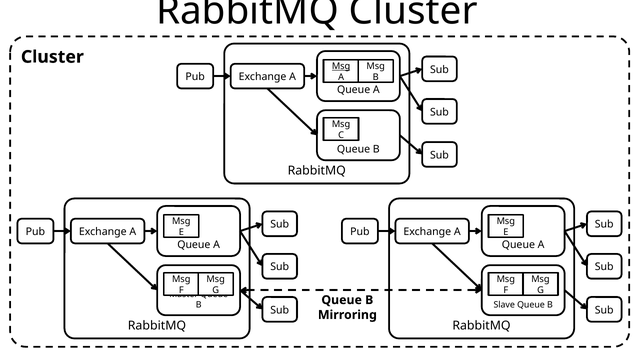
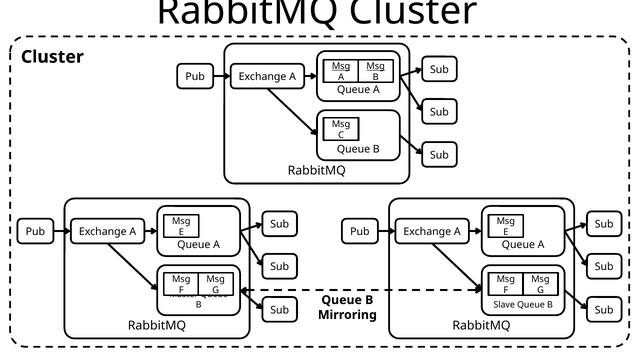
Msg underline: none -> present (376, 66)
